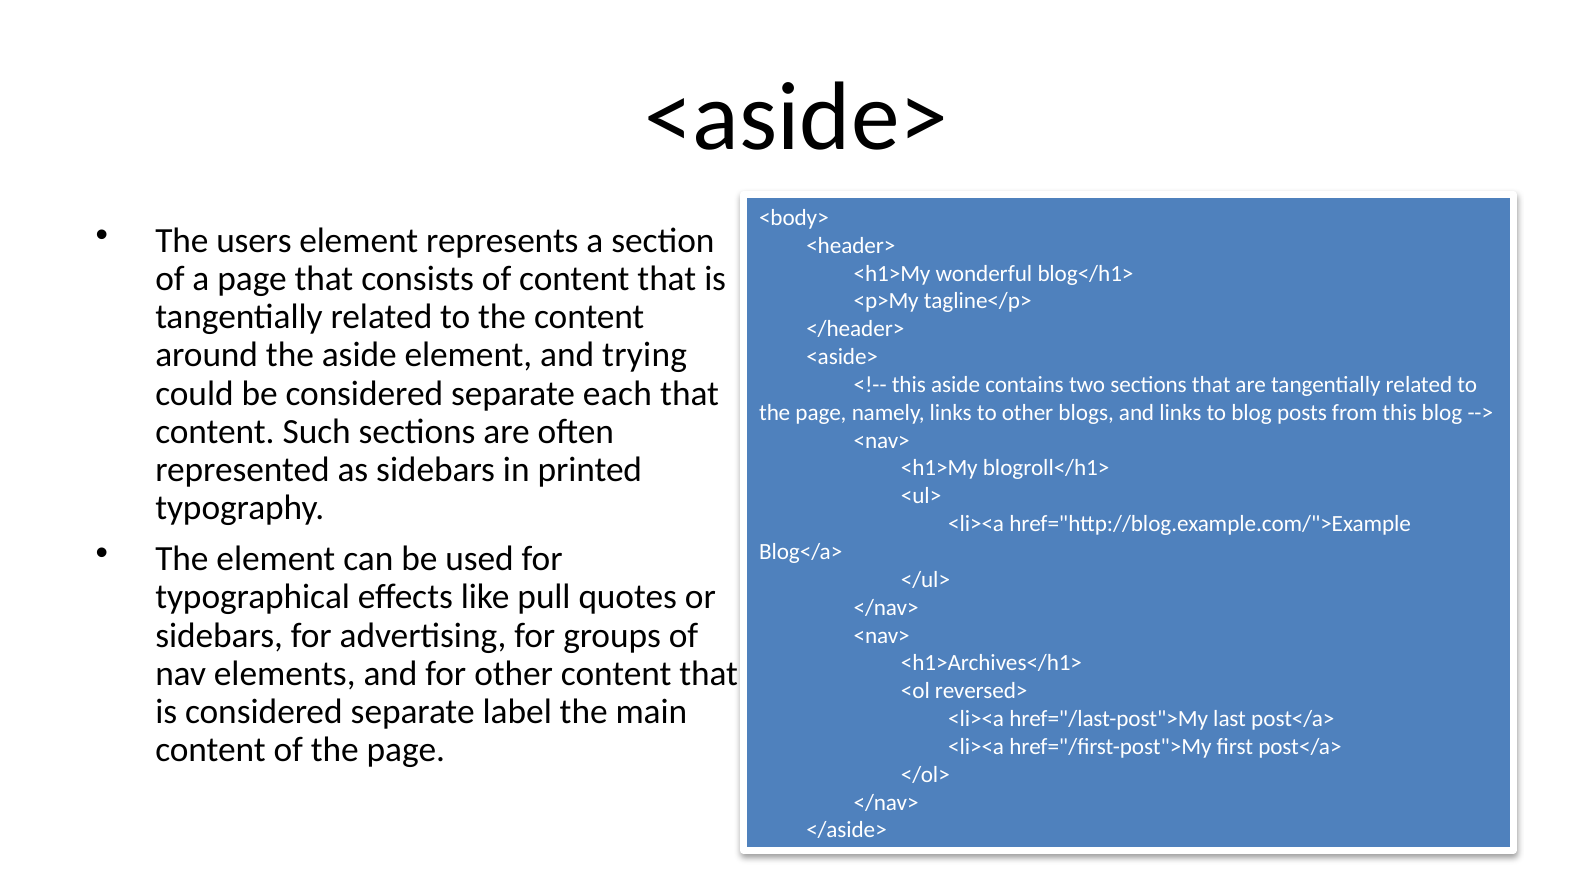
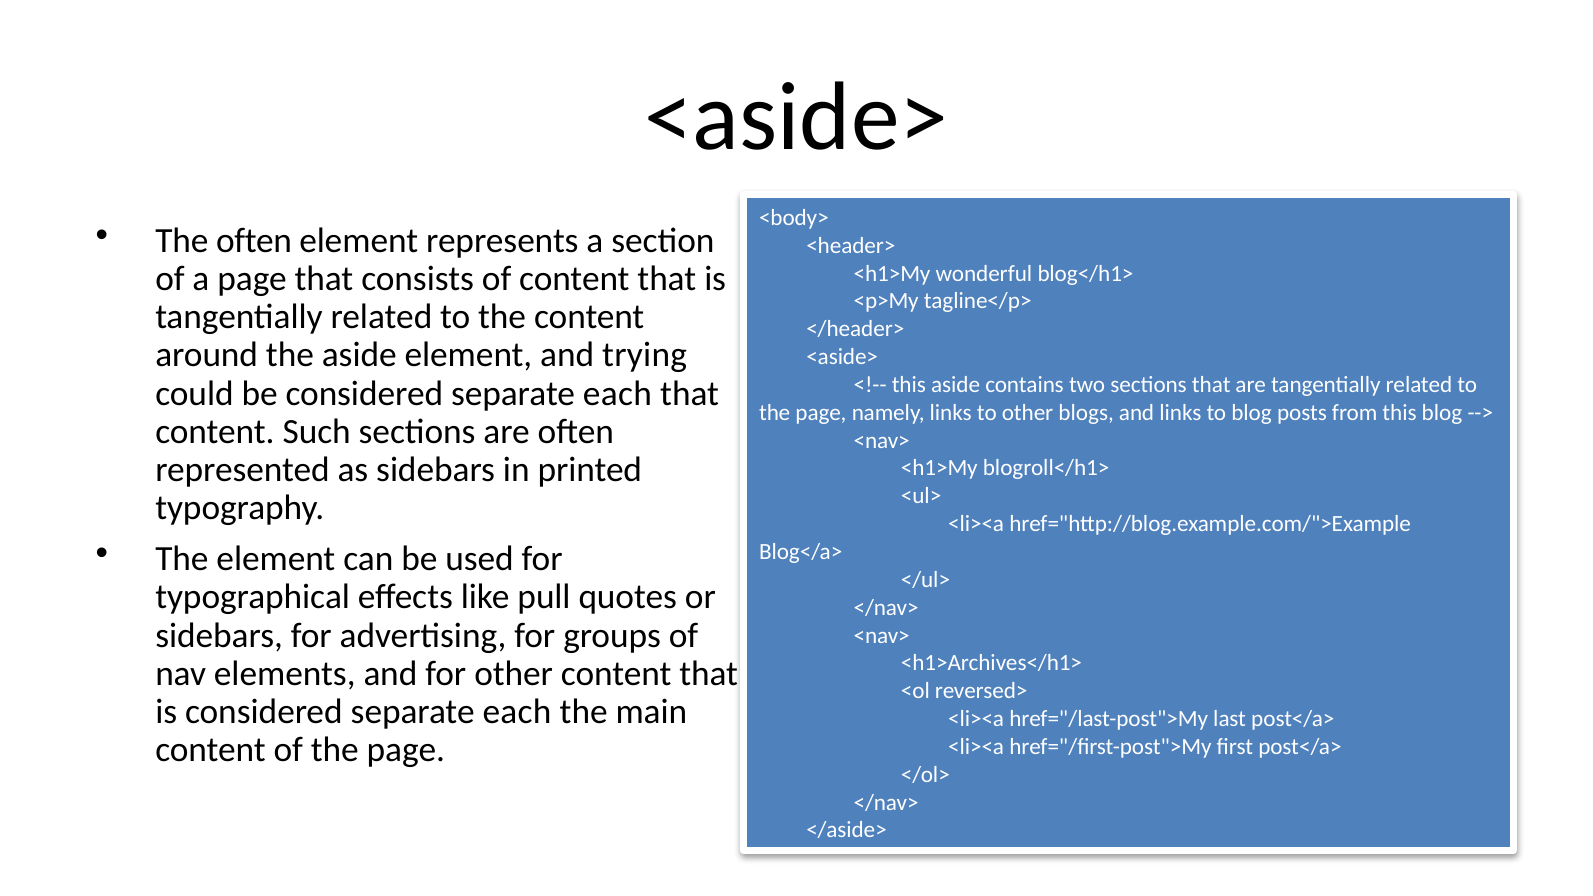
The users: users -> often (254, 241)
is considered separate label: label -> each (517, 712)
